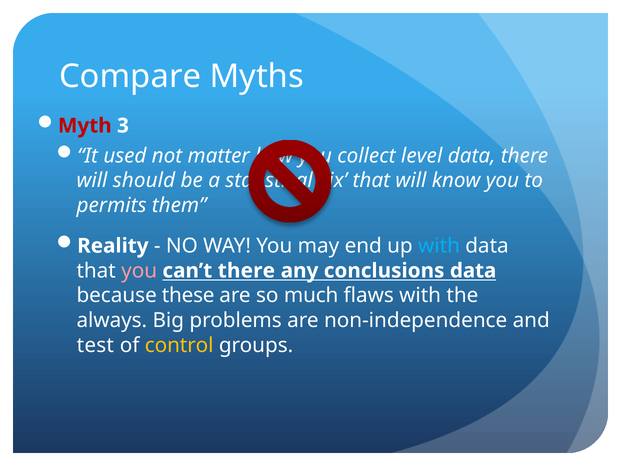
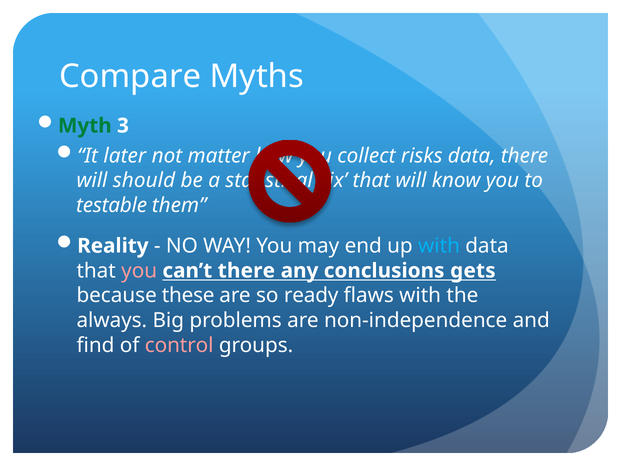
Myth colour: red -> green (85, 126)
used: used -> later (125, 156)
level: level -> risks (422, 156)
permits: permits -> testable (112, 205)
conclusions data: data -> gets (473, 271)
much: much -> ready (311, 295)
test: test -> find (95, 345)
control colour: yellow -> pink (179, 345)
